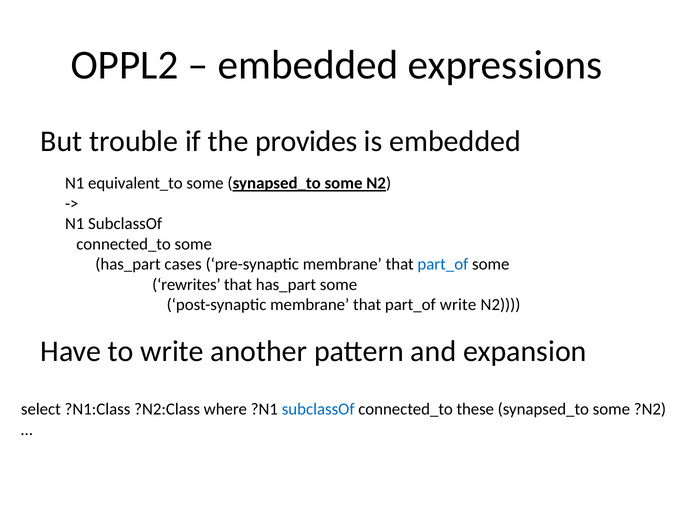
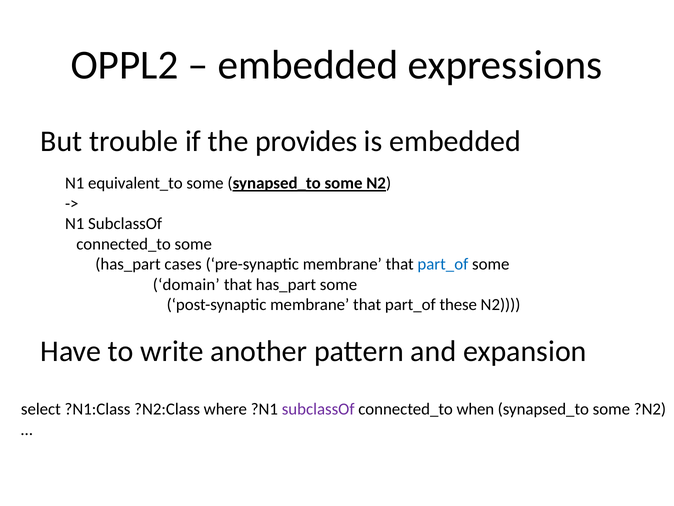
rewrites: rewrites -> domain (186, 284)
part_of write: write -> these (458, 304)
subclassOf colour: blue -> purple (318, 409)
these: these -> when (475, 409)
